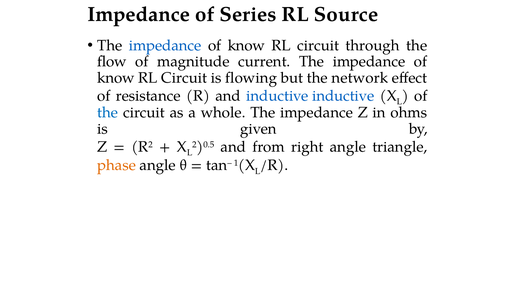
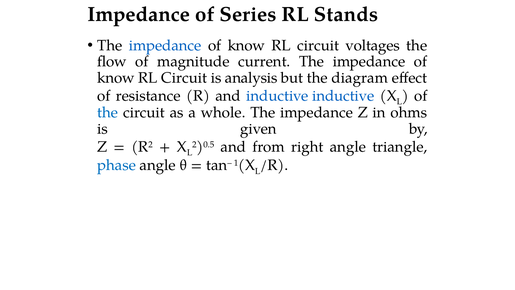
Source: Source -> Stands (346, 14)
through: through -> voltages (373, 45)
flowing: flowing -> analysis (251, 78)
network: network -> diagram (360, 78)
phase colour: orange -> blue (117, 165)
